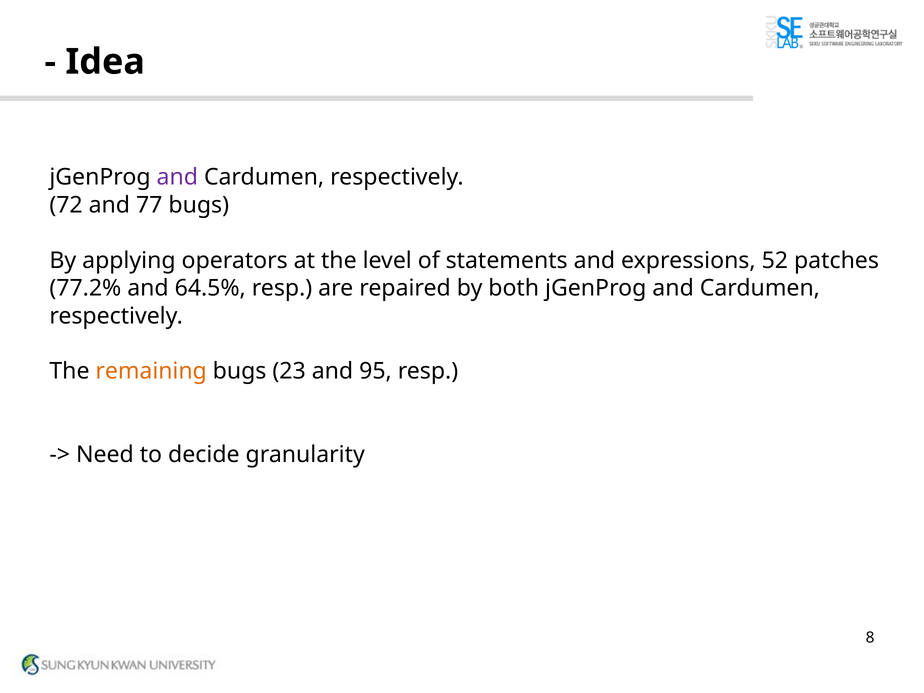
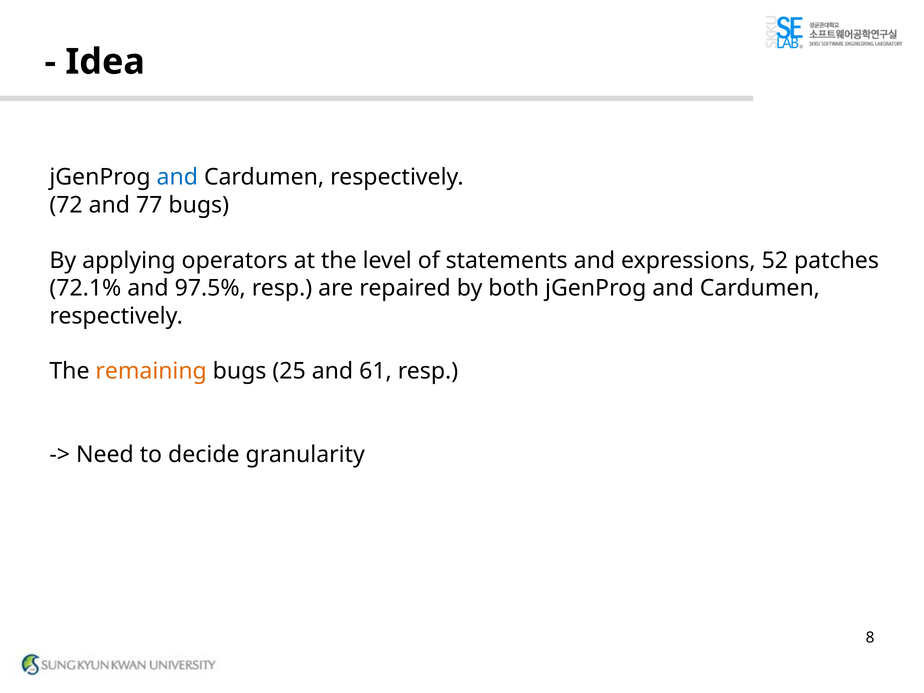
and colour: purple -> blue (177, 177)
77.2%: 77.2% -> 72.1% (85, 288)
64.5%: 64.5% -> 97.5% (210, 288)
23: 23 -> 25 (289, 371)
95: 95 -> 61 (375, 371)
